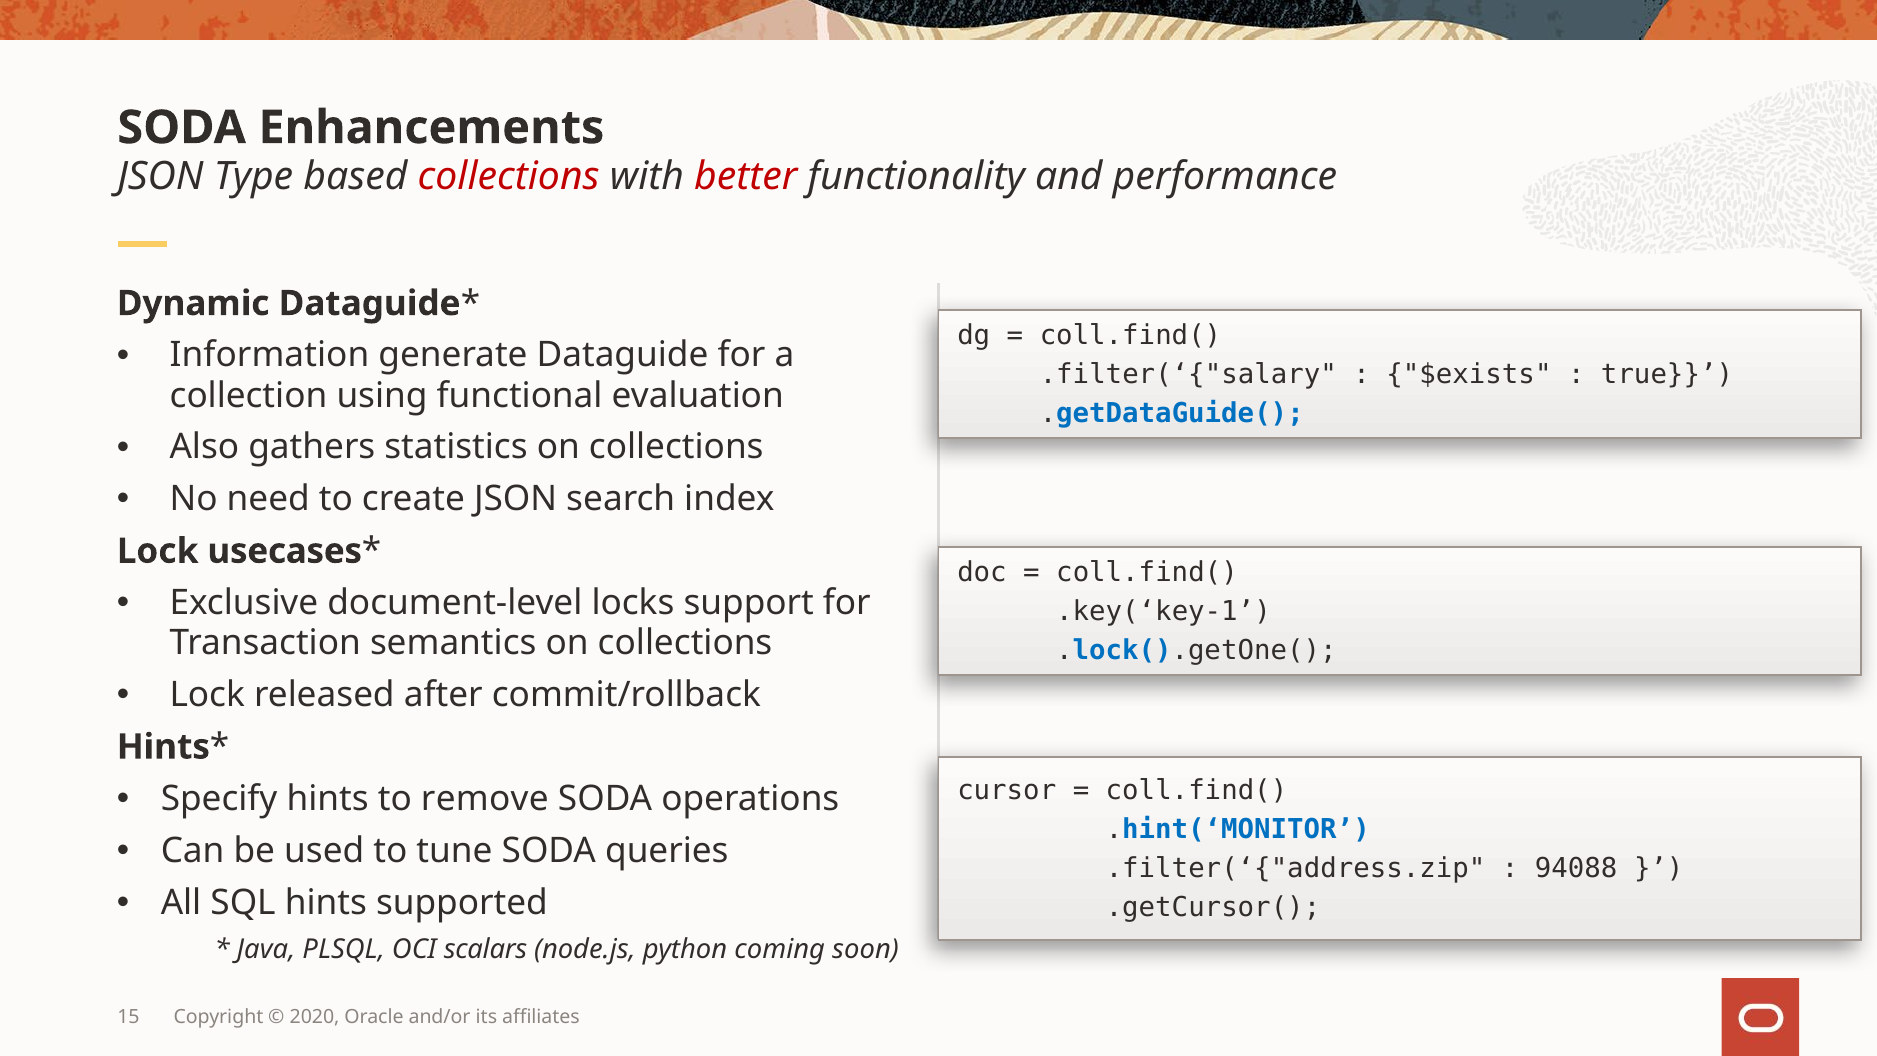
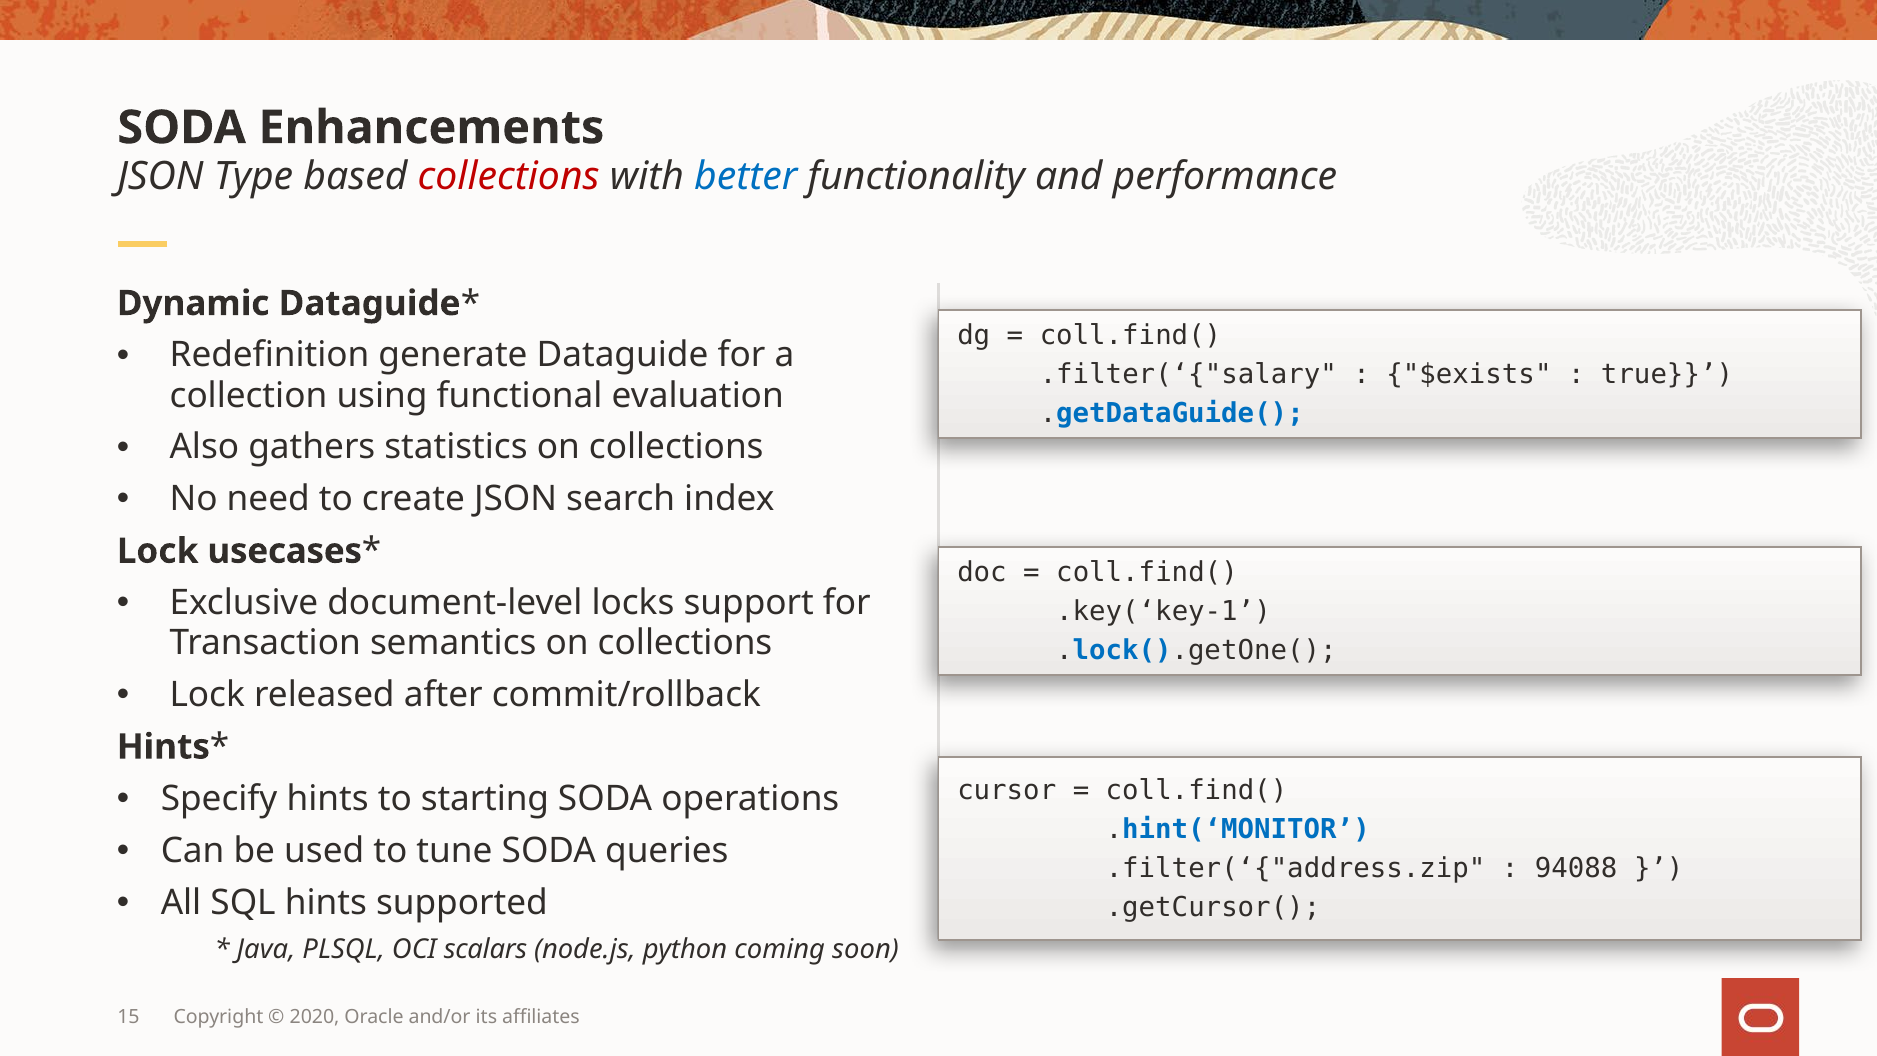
better colour: red -> blue (746, 177)
Information: Information -> Redefinition (269, 355)
remove: remove -> starting (485, 799)
